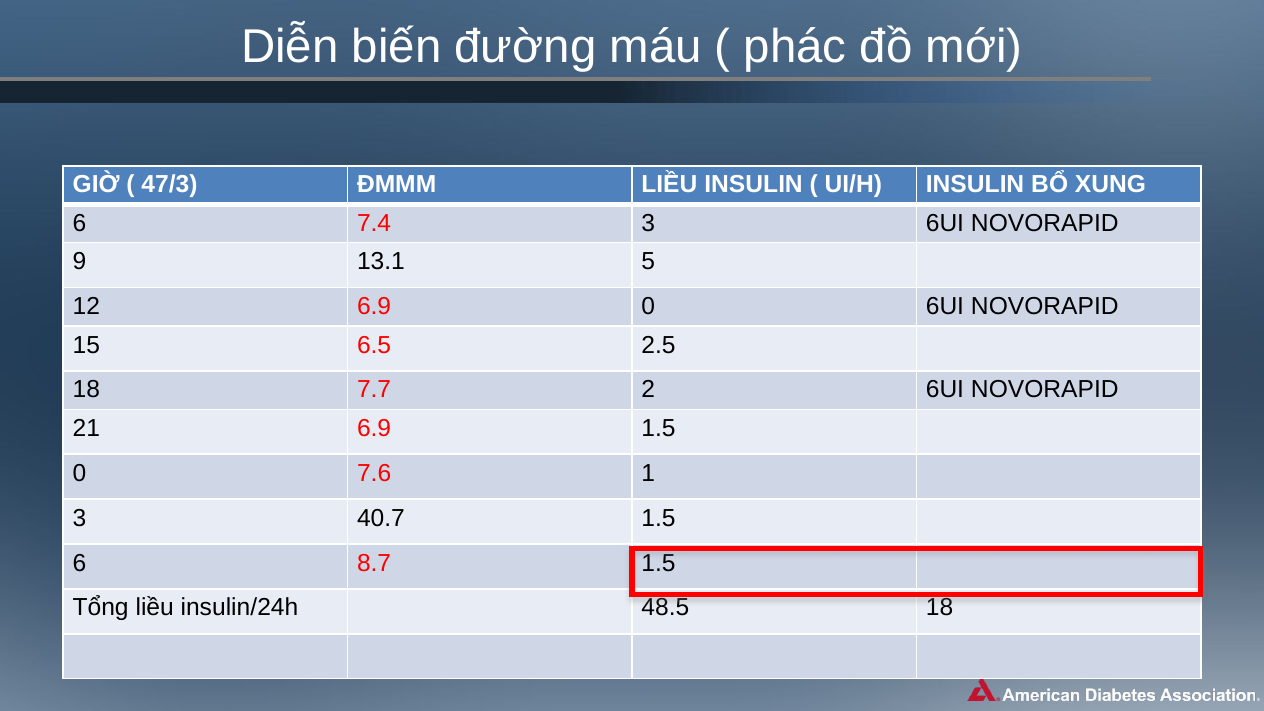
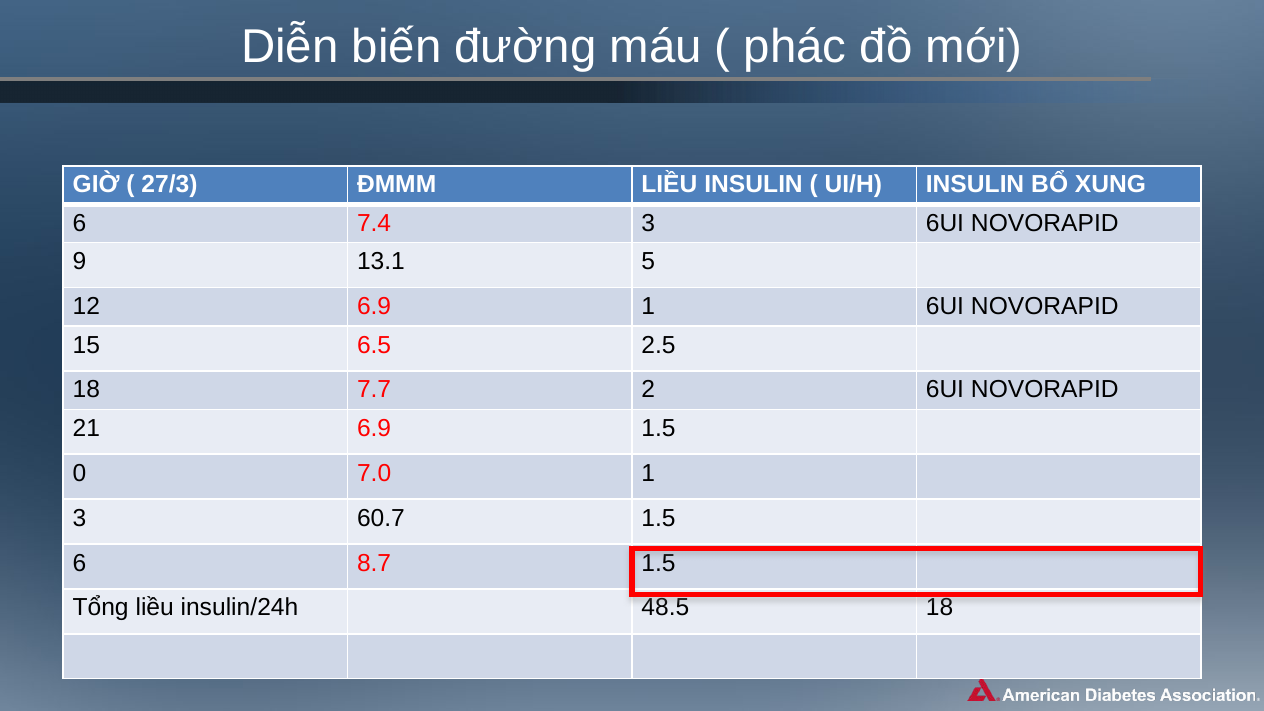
47/3: 47/3 -> 27/3 (169, 185)
6.9 0: 0 -> 1 (648, 307)
7.6: 7.6 -> 7.0 (374, 473)
40.7: 40.7 -> 60.7 (381, 518)
